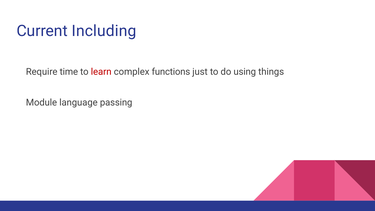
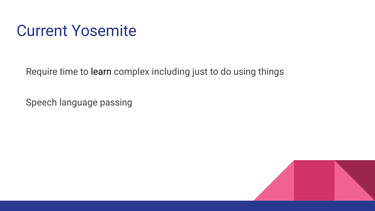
Including: Including -> Yosemite (104, 31)
learn colour: red -> black (101, 72)
functions: functions -> including (171, 72)
Module: Module -> Speech (41, 103)
